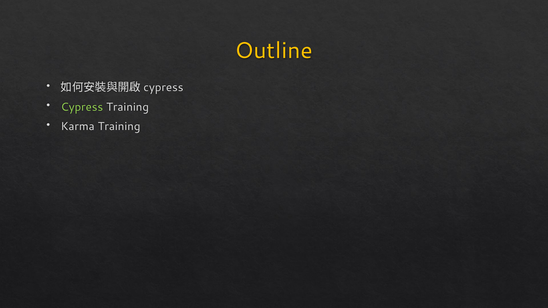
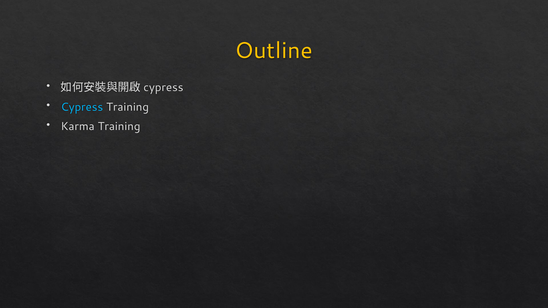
Cypress colour: light green -> light blue (82, 107)
